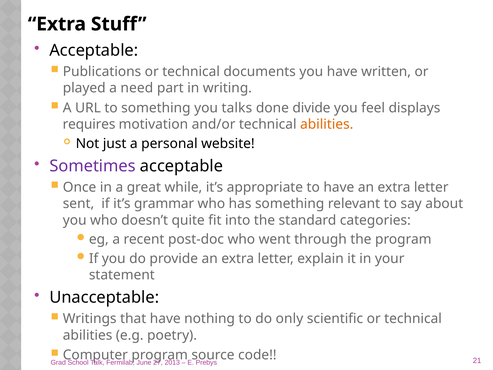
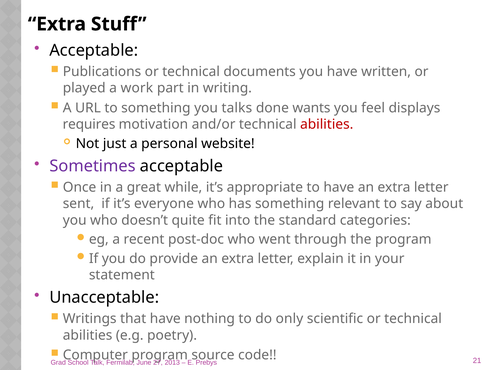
need: need -> work (137, 88)
divide: divide -> wants (311, 108)
abilities colour: orange -> red (327, 124)
grammar: grammar -> everyone (164, 204)
